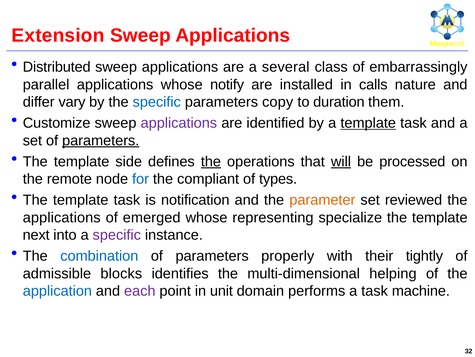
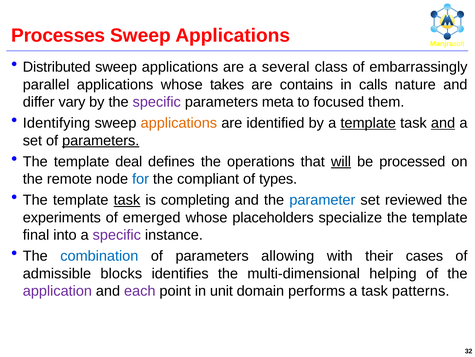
Extension: Extension -> Processes (58, 35)
notify: notify -> takes (227, 84)
installed: installed -> contains (306, 84)
specific colour: blue -> purple (157, 102)
copy: copy -> meta (278, 102)
duration: duration -> focused (339, 102)
Customize: Customize -> Identifying (57, 123)
applications colour: purple -> orange (179, 123)
and underline: none -> present (443, 123)
side: side -> deal (129, 161)
the underline: present -> none (211, 161)
task underline: none -> present (127, 200)
notification: notification -> completing (195, 200)
parameter colour: orange -> blue (322, 200)
applications: applications -> experiments (62, 217)
representing: representing -> placeholders (273, 217)
next: next -> final (36, 235)
properly: properly -> allowing (288, 256)
tightly: tightly -> cases (424, 256)
application colour: blue -> purple (57, 290)
machine: machine -> patterns (421, 290)
